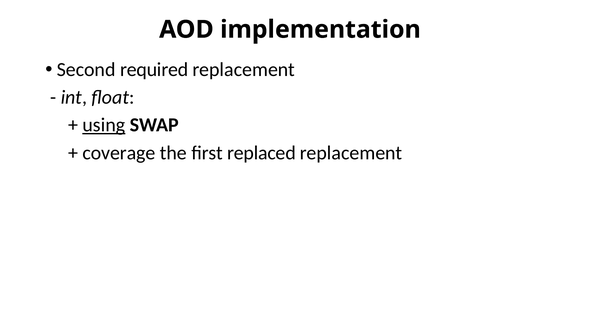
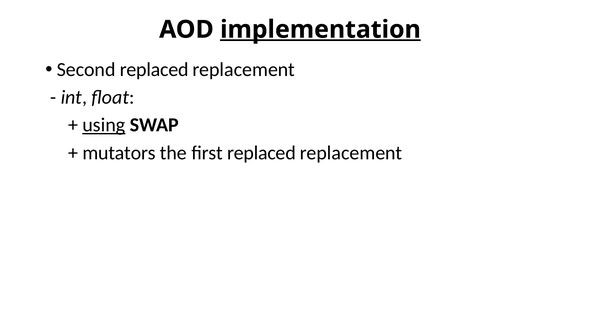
implementation underline: none -> present (320, 30)
Second required: required -> replaced (154, 70)
coverage: coverage -> mutators (119, 153)
